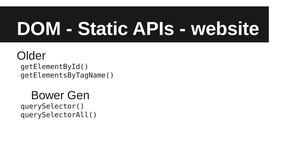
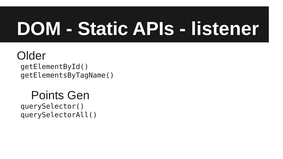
website: website -> listener (225, 29)
Bower: Bower -> Points (48, 96)
